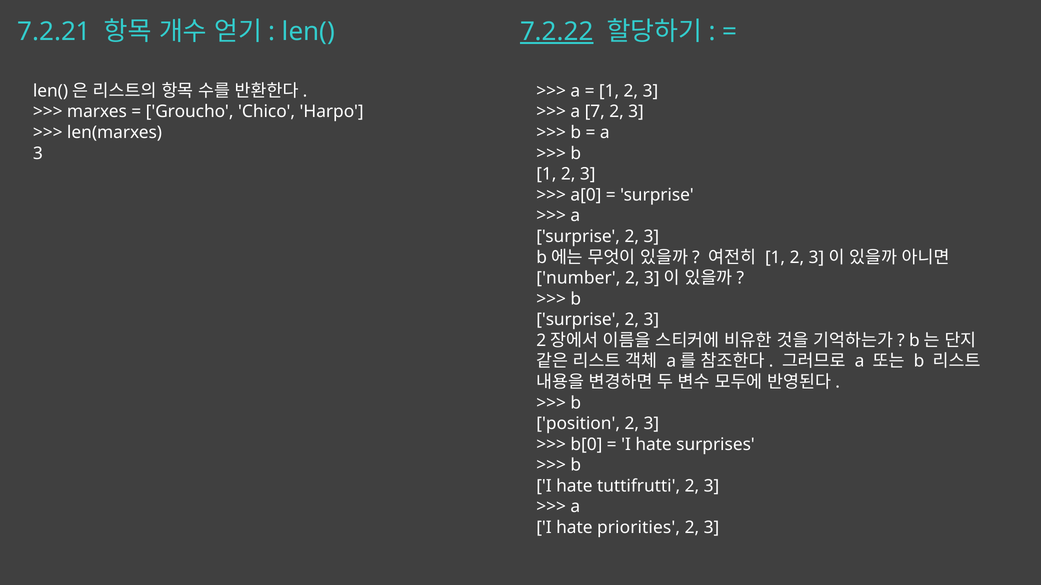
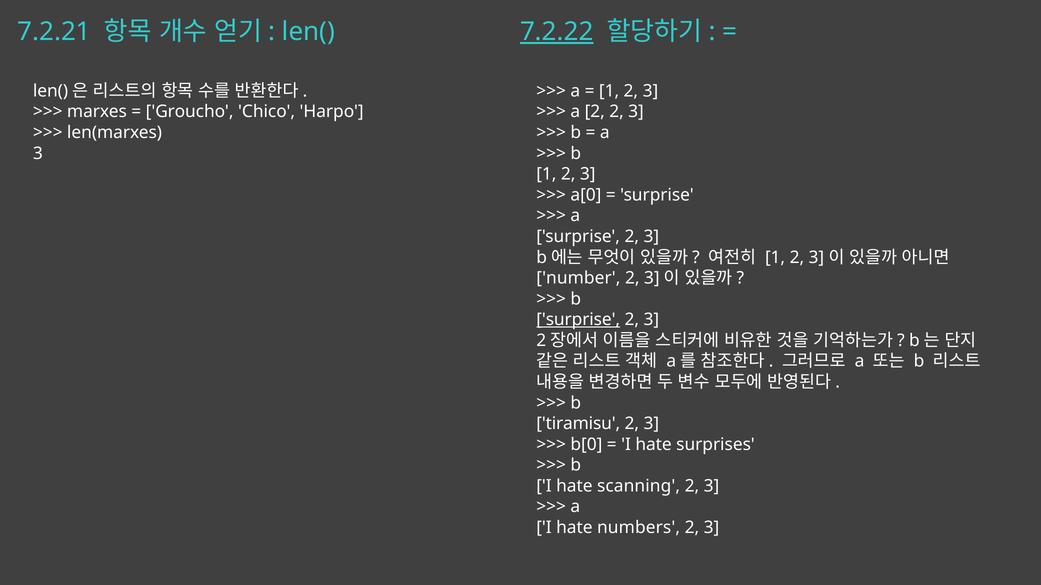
a 7: 7 -> 2 (595, 112)
surprise underline: none -> present (578, 320)
position: position -> tiramisu (578, 424)
tuttifrutti: tuttifrutti -> scanning (639, 486)
priorities: priorities -> numbers (639, 528)
